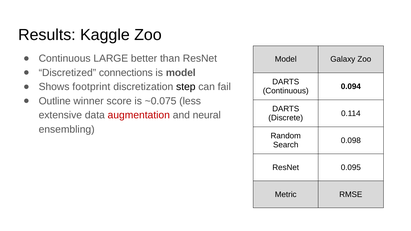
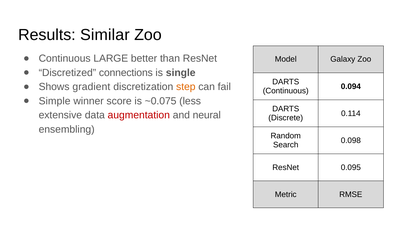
Kaggle: Kaggle -> Similar (105, 35)
is model: model -> single (181, 73)
footprint: footprint -> gradient (91, 87)
step colour: black -> orange (186, 87)
Outline: Outline -> Simple (55, 101)
